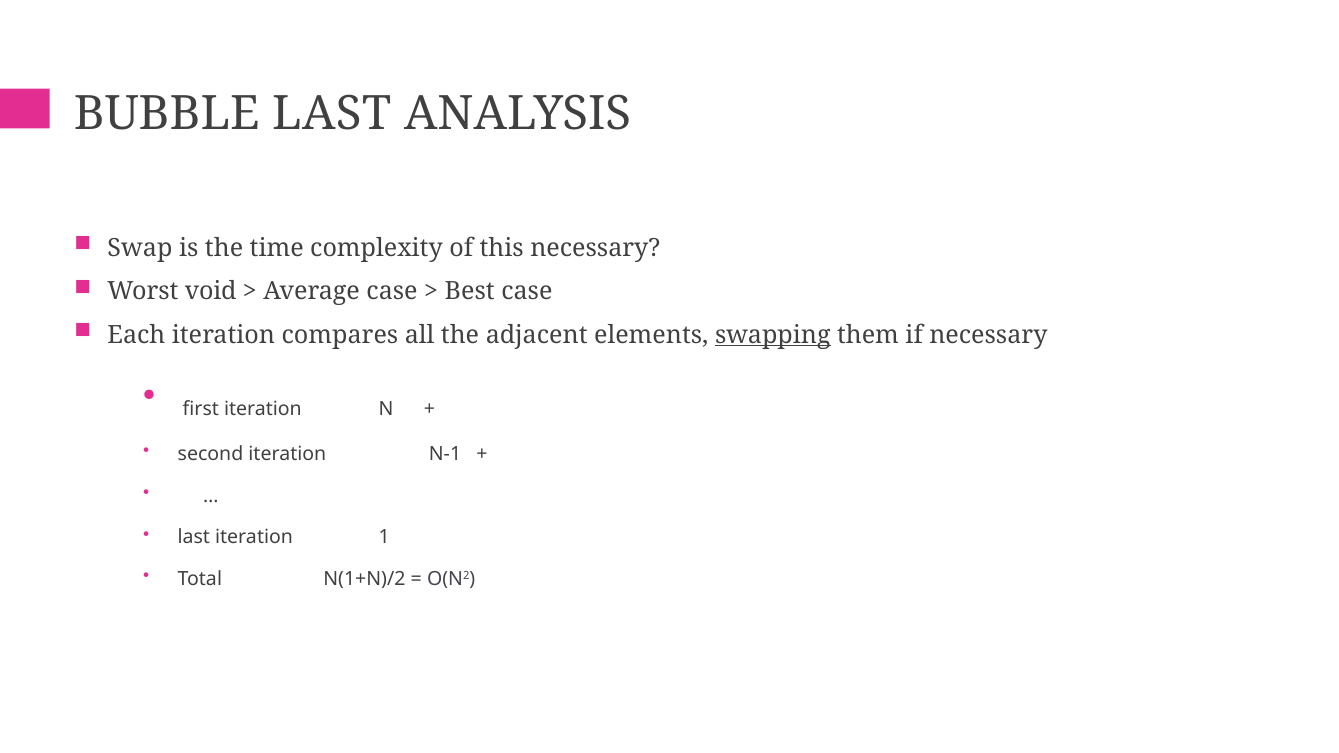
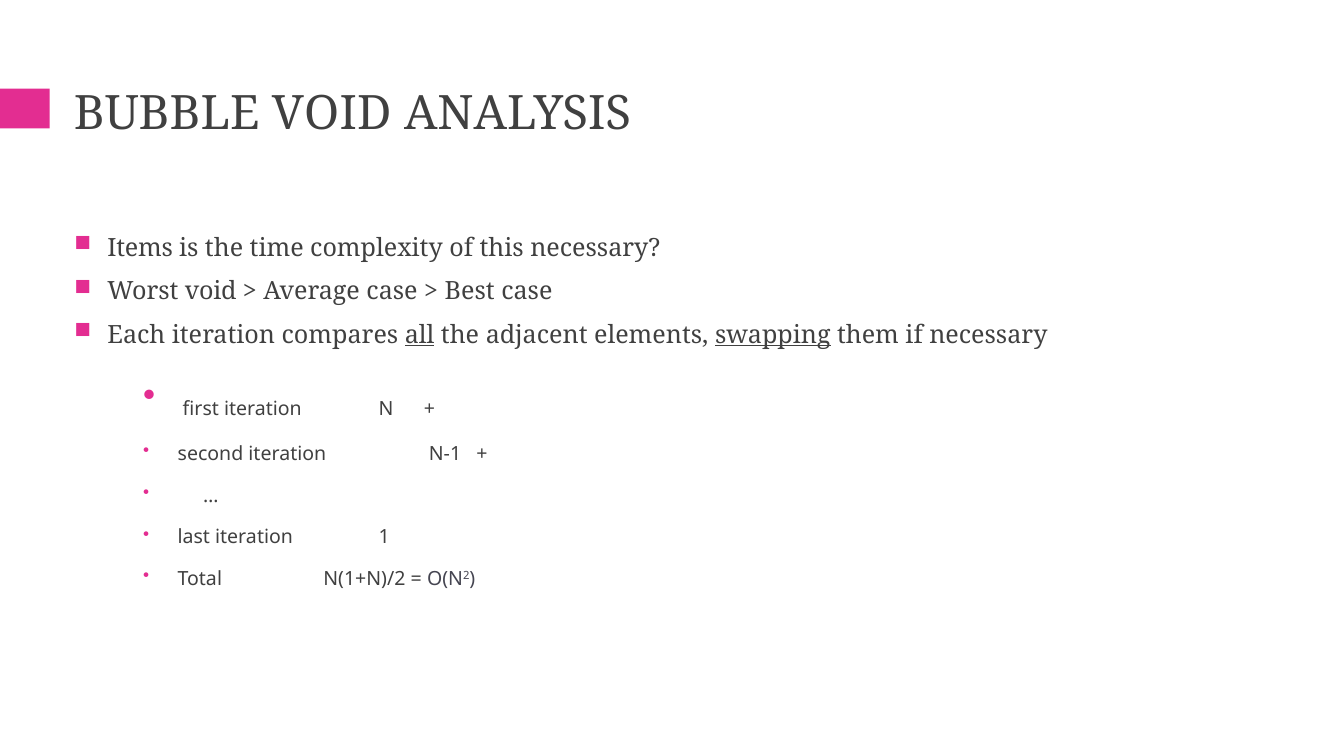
BUBBLE LAST: LAST -> VOID (332, 114)
Swap: Swap -> Items (140, 248)
all underline: none -> present (420, 335)
